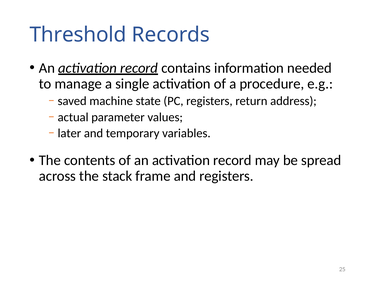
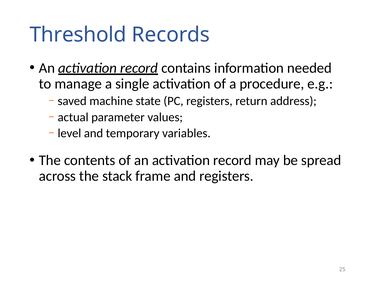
later: later -> level (69, 133)
